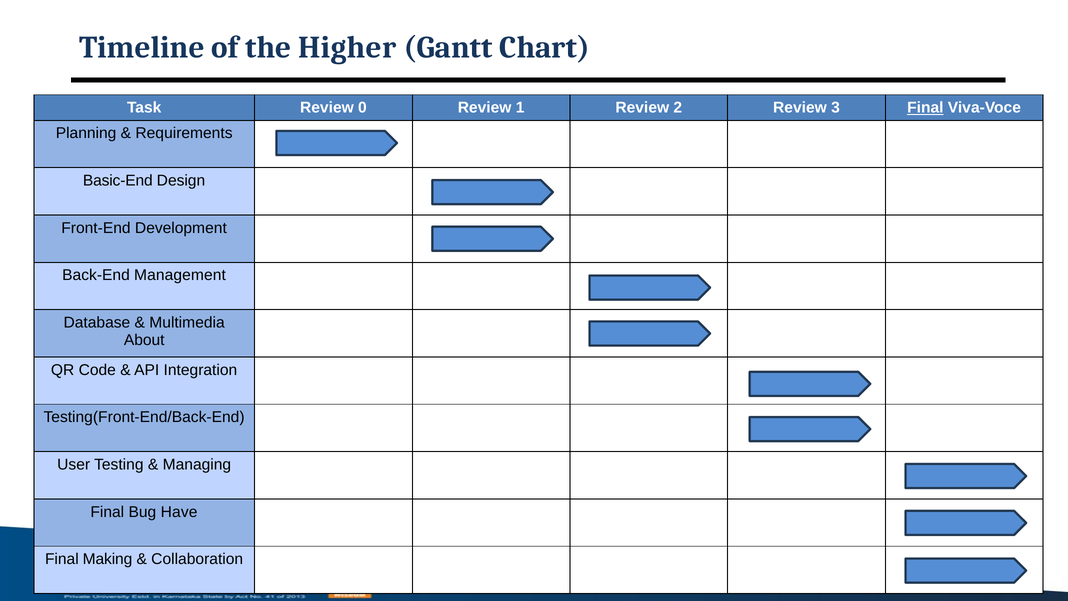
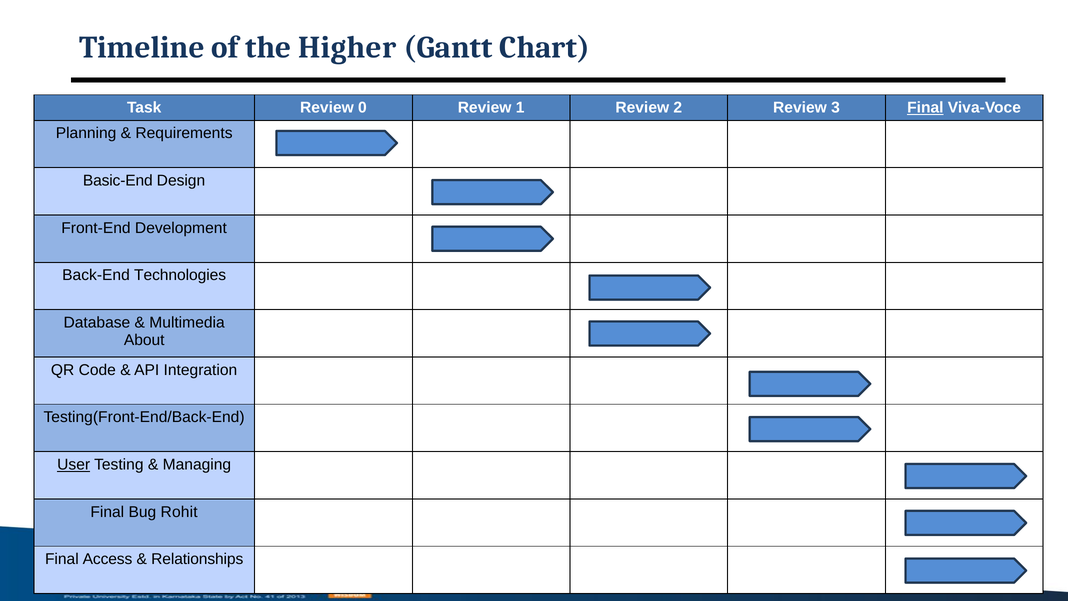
Management: Management -> Technologies (180, 275)
User underline: none -> present (74, 464)
Have: Have -> Rohit (179, 512)
Making: Making -> Access (108, 559)
Collaboration: Collaboration -> Relationships (197, 559)
